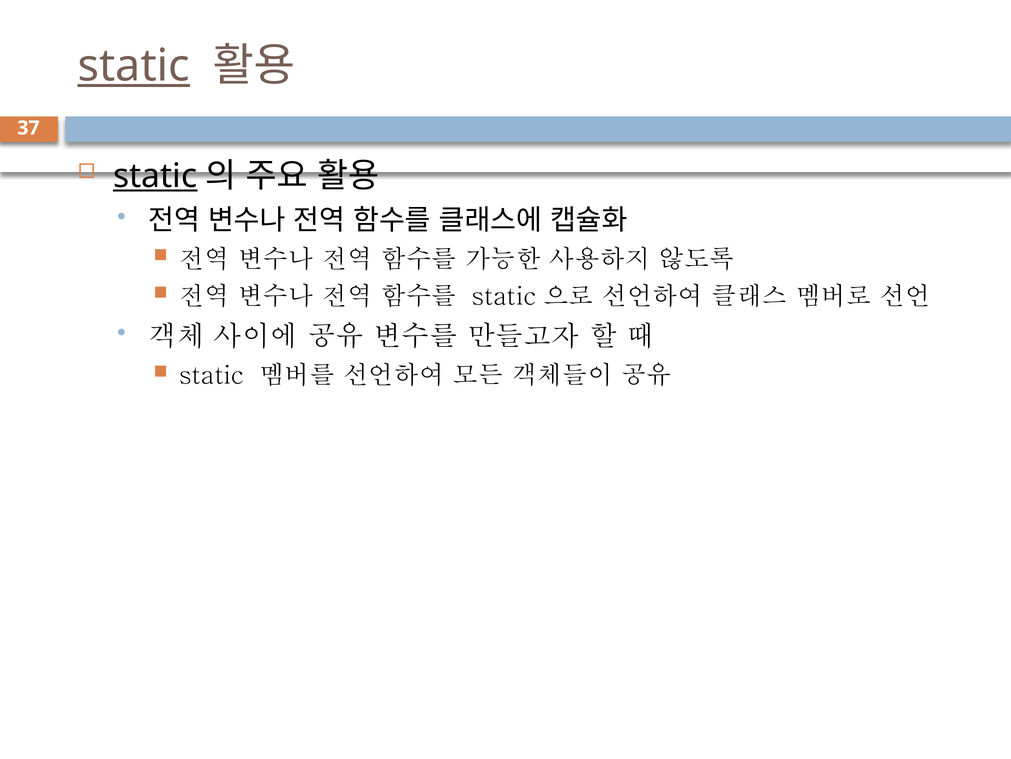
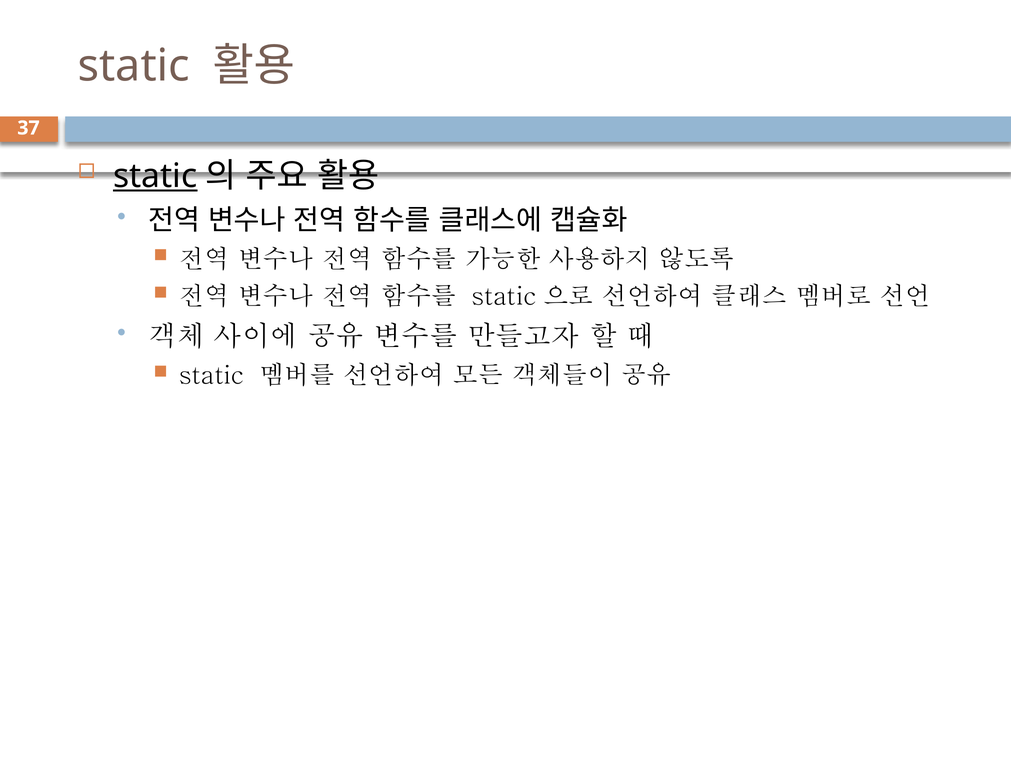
static underline: present -> none (134, 66)
